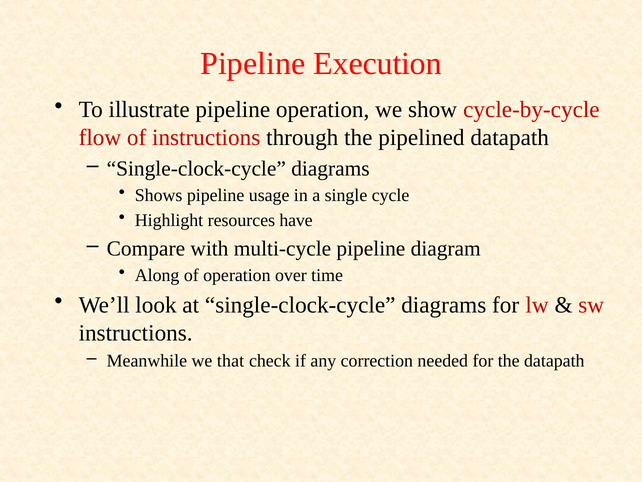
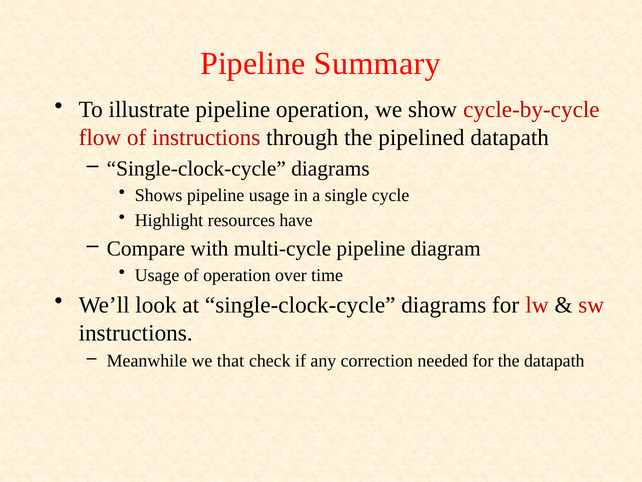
Execution: Execution -> Summary (377, 64)
Along: Along -> Usage (157, 275)
